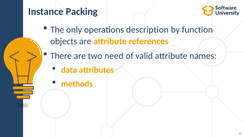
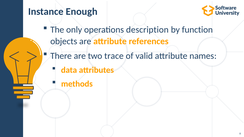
Packing: Packing -> Enough (82, 12)
need: need -> trace (114, 56)
